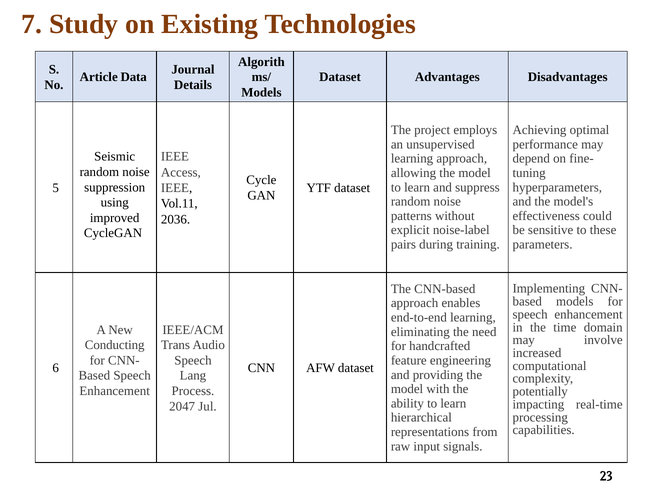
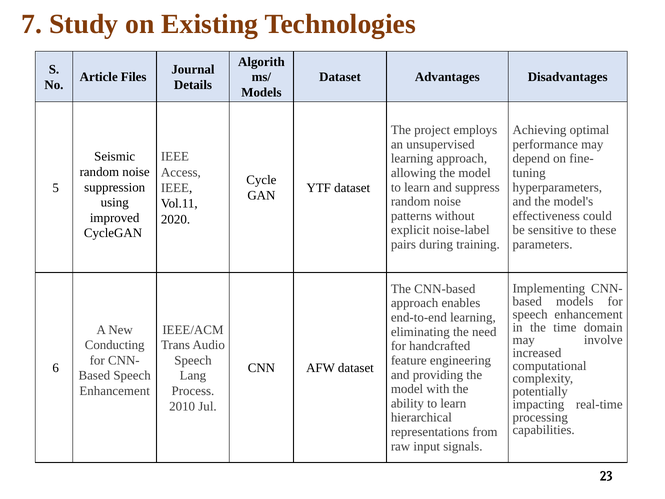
Data: Data -> Files (134, 77)
2036: 2036 -> 2020 (176, 219)
2047: 2047 -> 2010 (182, 406)
